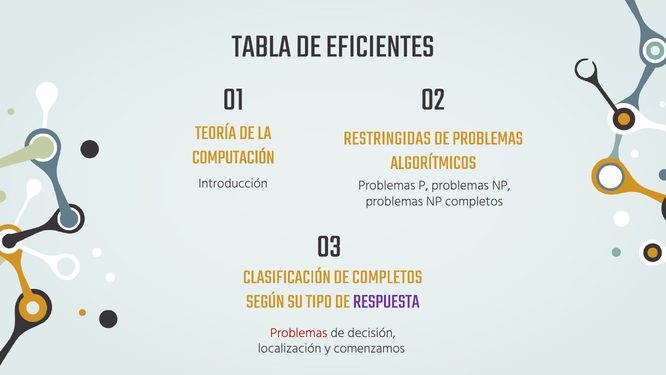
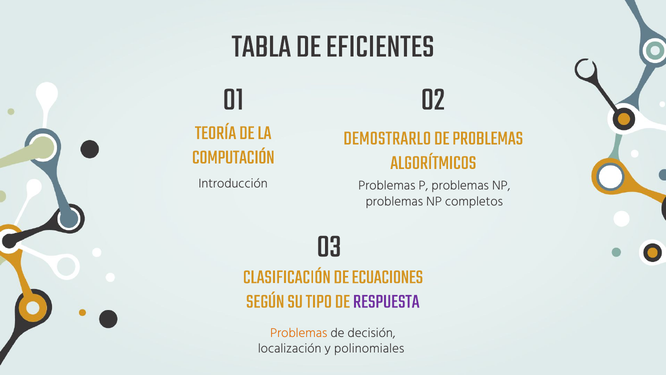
RESTRINGIDAS: RESTRINGIDAS -> DEMOSTRARLO (387, 138)
DE COMPLETOS: COMPLETOS -> ECUACIONES (387, 276)
Problemas colour: red -> orange (299, 333)
comenzamos: comenzamos -> polinomiales (369, 348)
